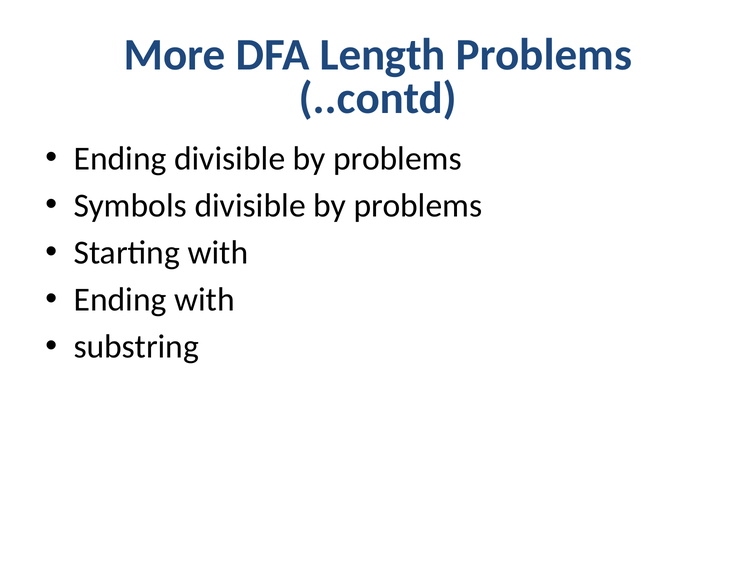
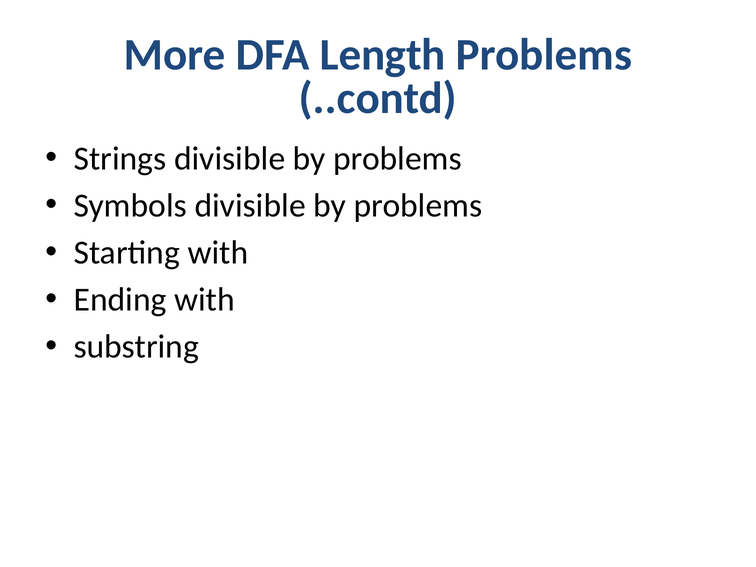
Ending: Ending -> Strings (120, 159)
